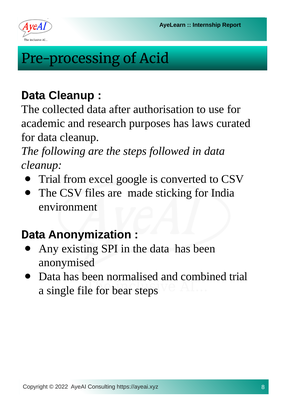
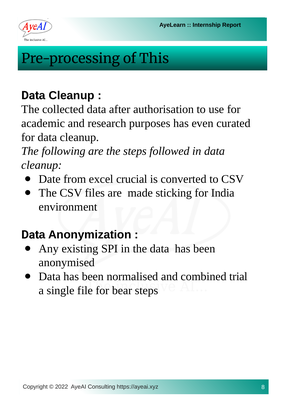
Acid: Acid -> This (154, 59)
laws: laws -> even (203, 123)
Trial: Trial -> Date (50, 179)
google: google -> crucial (132, 179)
